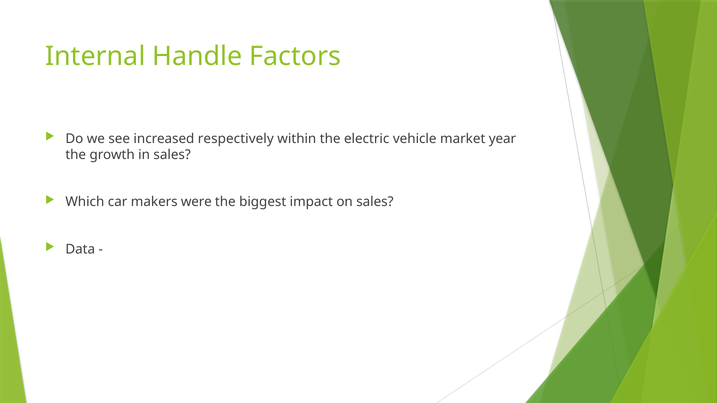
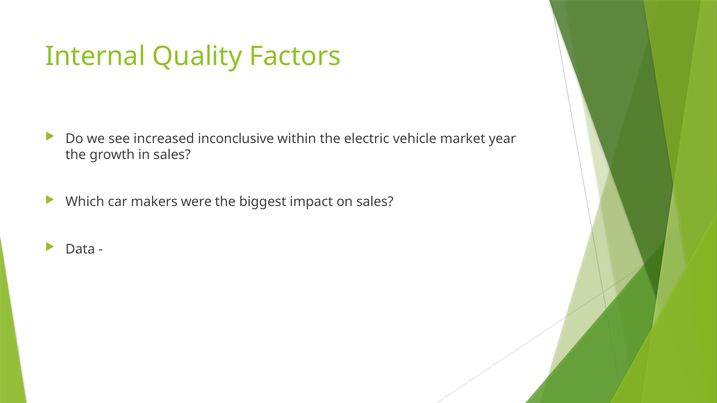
Handle: Handle -> Quality (197, 57)
respectively: respectively -> inconclusive (236, 139)
